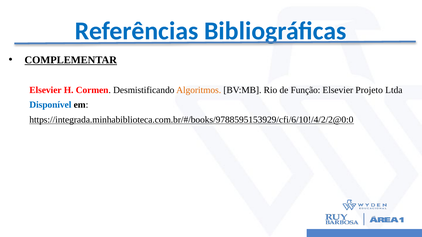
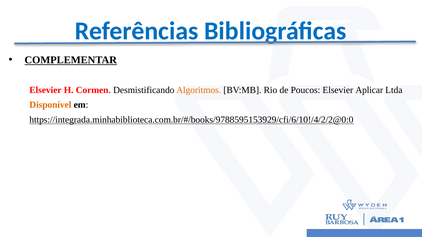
Função: Função -> Poucos (305, 90)
Projeto: Projeto -> Aplicar (369, 90)
Disponível colour: blue -> orange (50, 105)
